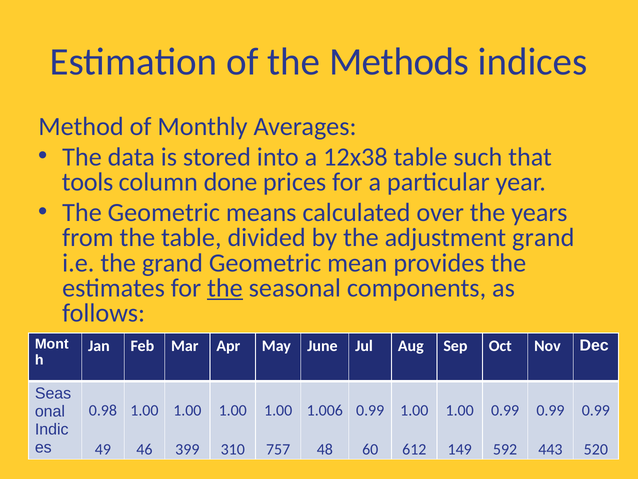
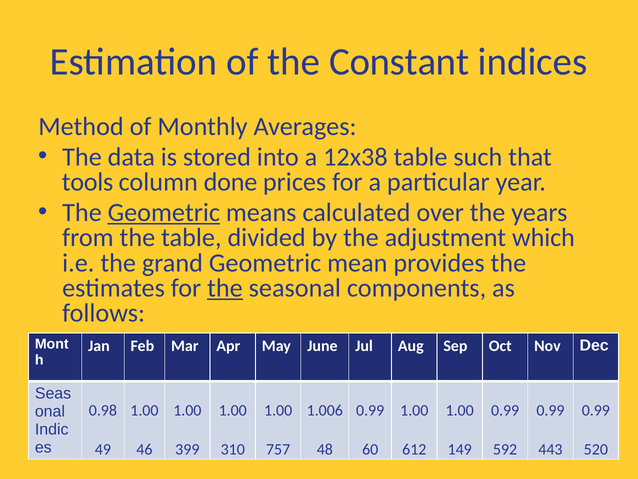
Methods: Methods -> Constant (399, 62)
Geometric underline: none -> present (164, 212)
adjustment grand: grand -> which (543, 237)
